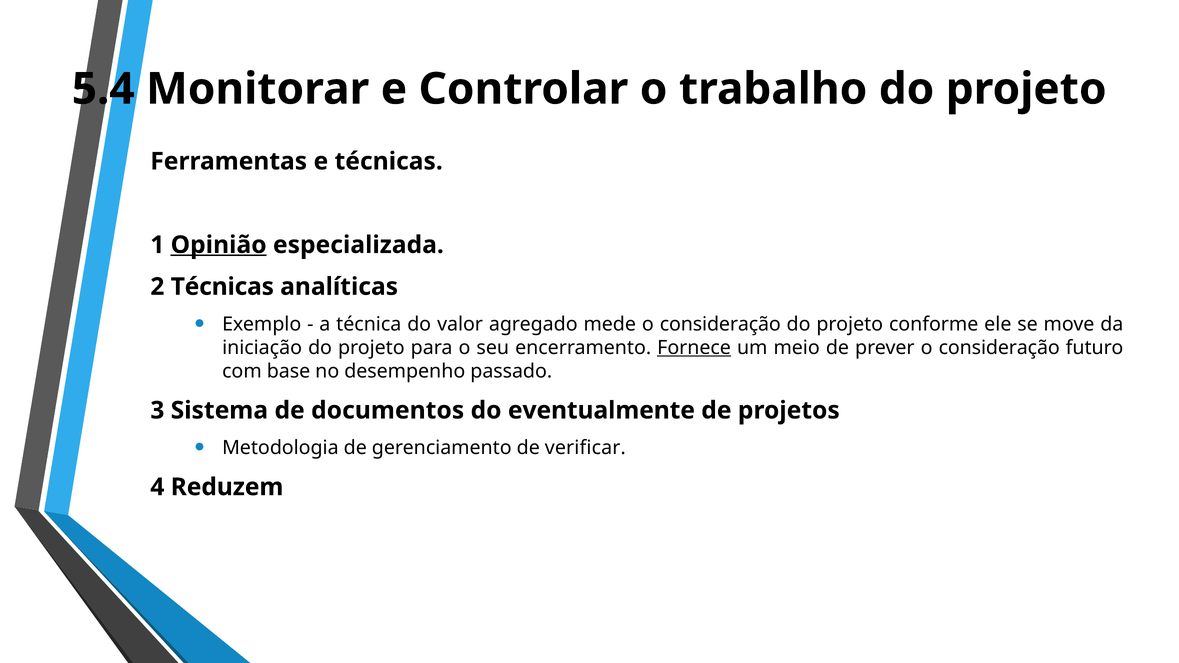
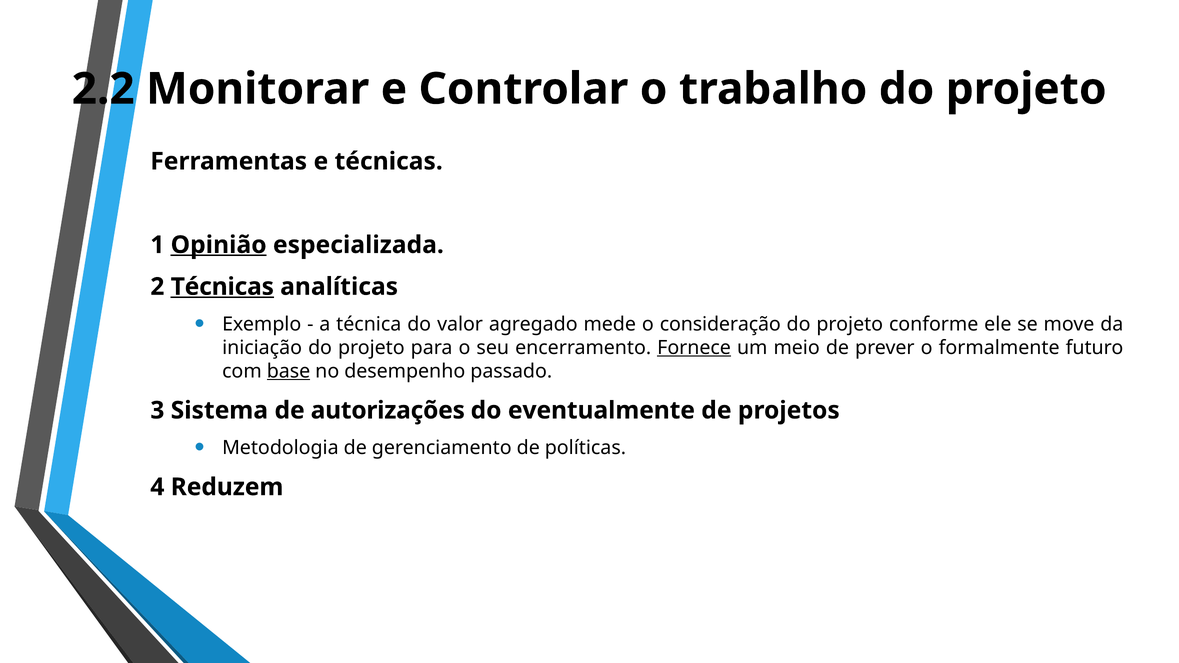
5.4: 5.4 -> 2.2 (103, 89)
Técnicas underline: none -> present (222, 287)
prever o consideração: consideração -> formalmente (999, 348)
base underline: none -> present (289, 371)
documentos: documentos -> autorizações (388, 411)
verificar: verificar -> políticas (585, 448)
